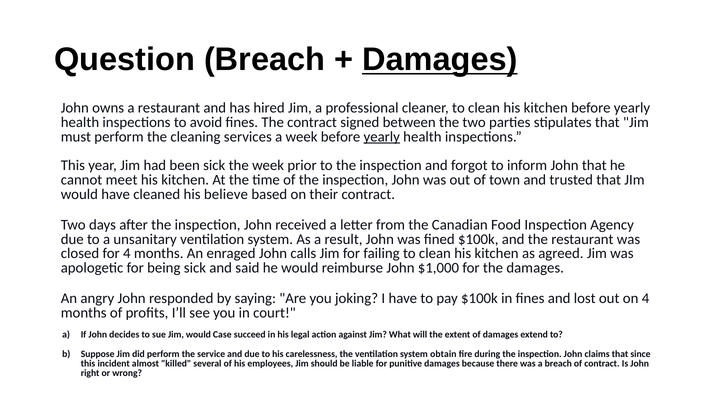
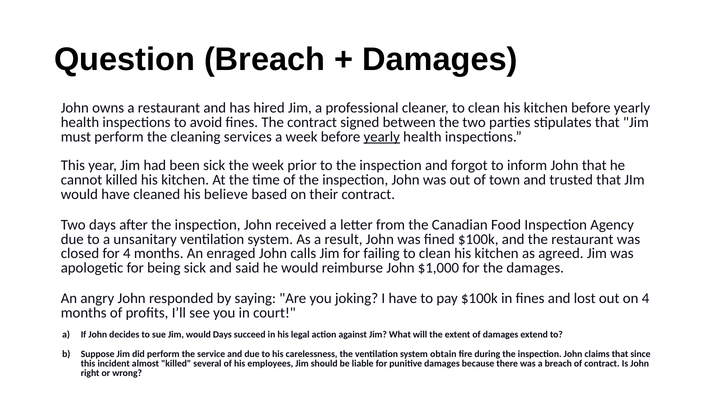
Damages underline: present -> none (440, 60)
cannot meet: meet -> killed (122, 180)
would Case: Case -> Days (222, 334)
